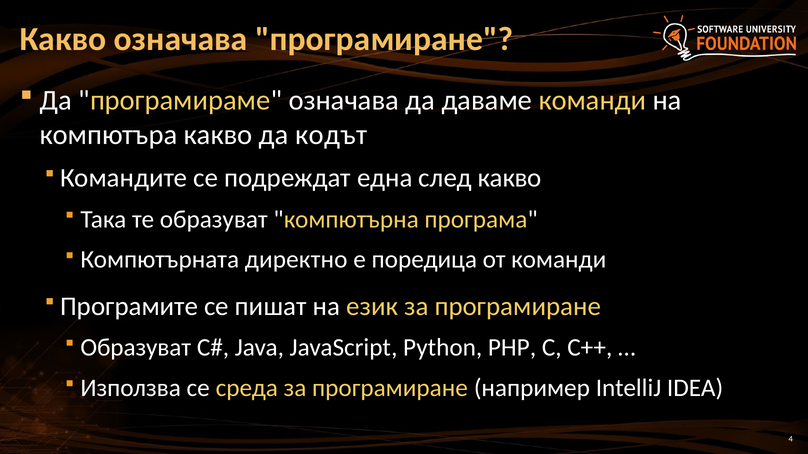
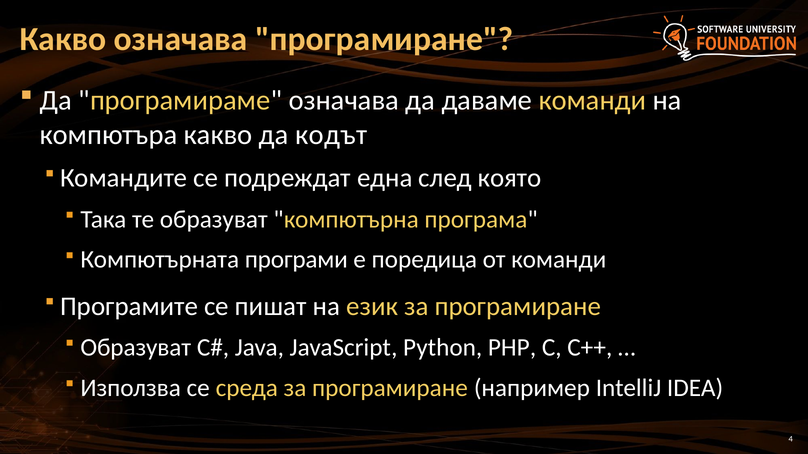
след какво: какво -> която (510, 178)
директно: директно -> програми (296, 260)
